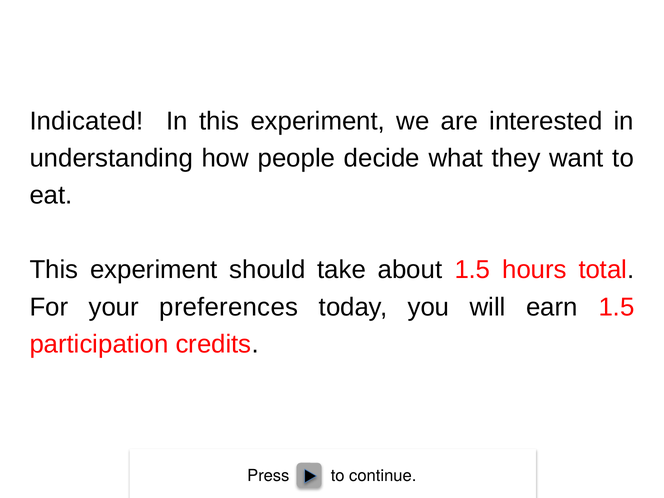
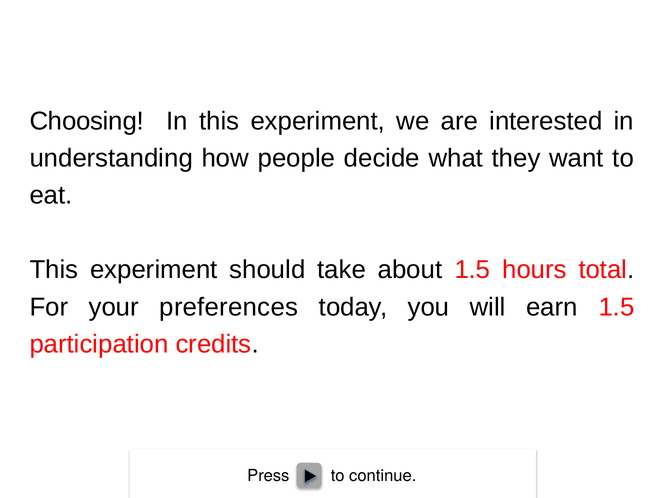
Indicated: Indicated -> Choosing (87, 121)
